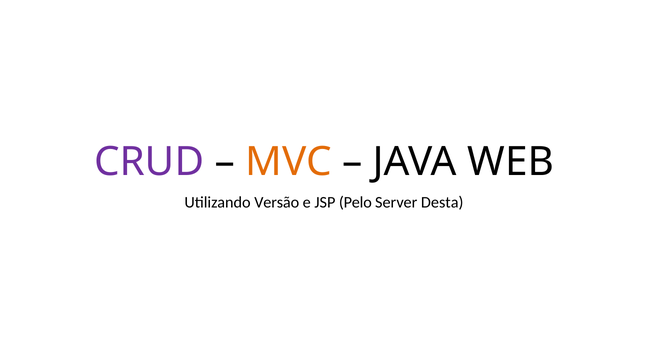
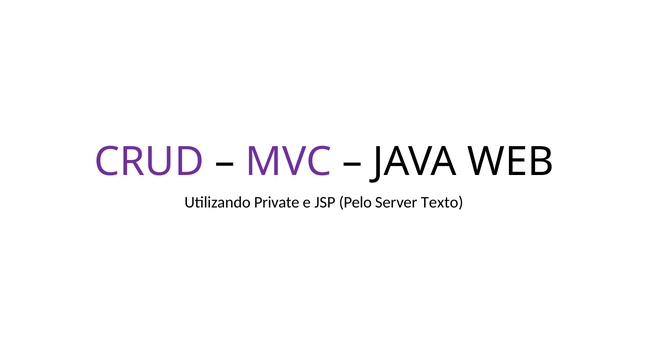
MVC colour: orange -> purple (289, 162)
Versão: Versão -> Private (277, 203)
Desta: Desta -> Texto (442, 203)
